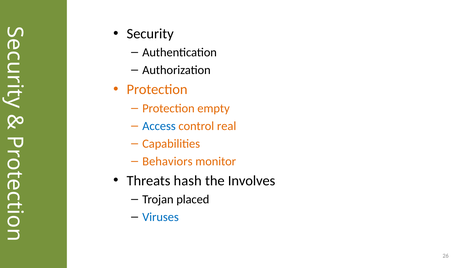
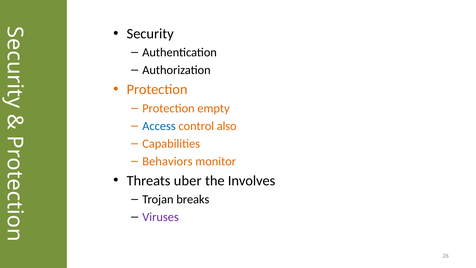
real: real -> also (227, 126)
hash: hash -> uber (188, 181)
placed: placed -> breaks (193, 199)
Viruses colour: blue -> purple (161, 217)
